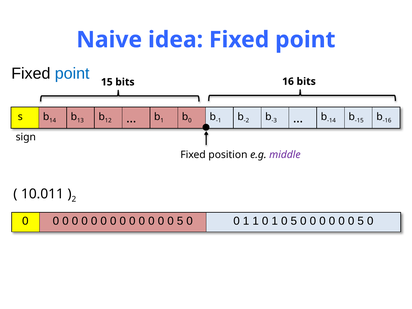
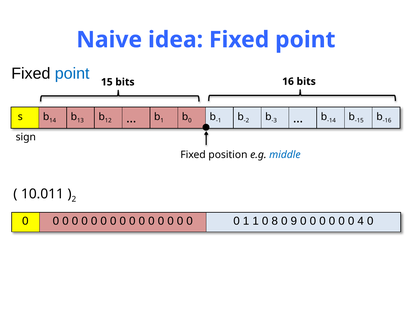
middle colour: purple -> blue (285, 155)
5: 5 -> 0 (180, 221)
1 0 1: 1 -> 8 (275, 221)
5: 5 -> 9 (294, 221)
5: 5 -> 4 (361, 221)
